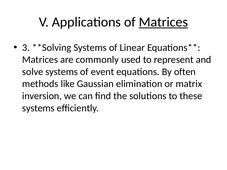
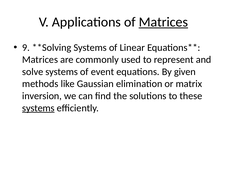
3: 3 -> 9 (26, 48)
often: often -> given (185, 72)
systems underline: none -> present (38, 108)
